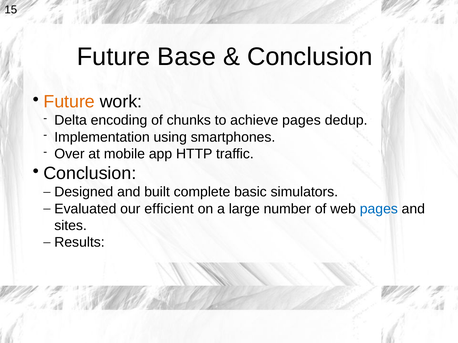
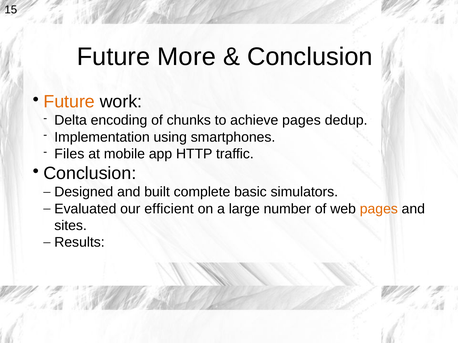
Base: Base -> More (187, 57)
Over: Over -> Files (69, 154)
pages colour: blue -> orange (379, 209)
